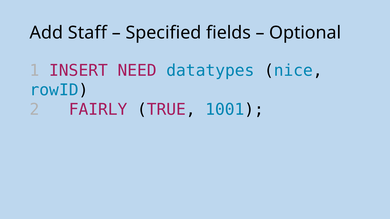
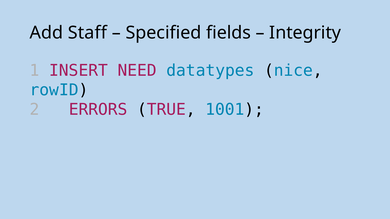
Optional: Optional -> Integrity (305, 33)
FAIRLY: FAIRLY -> ERRORS (98, 110)
